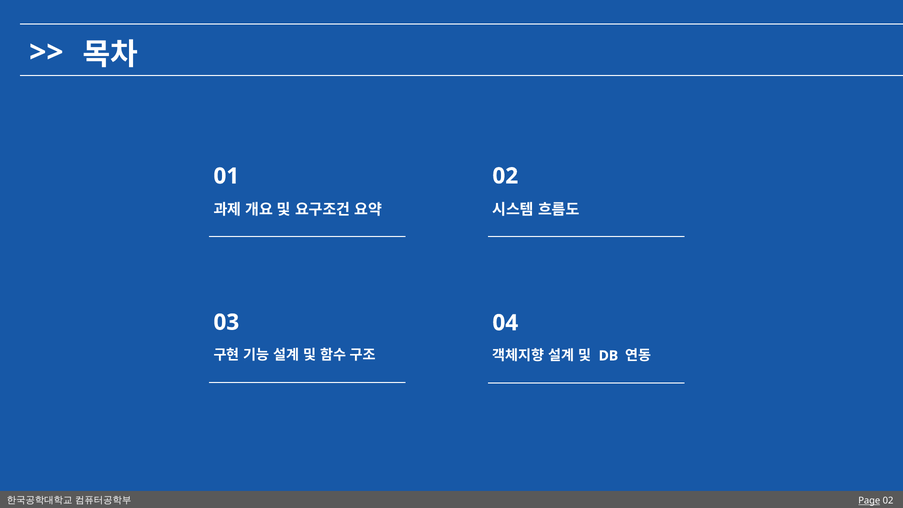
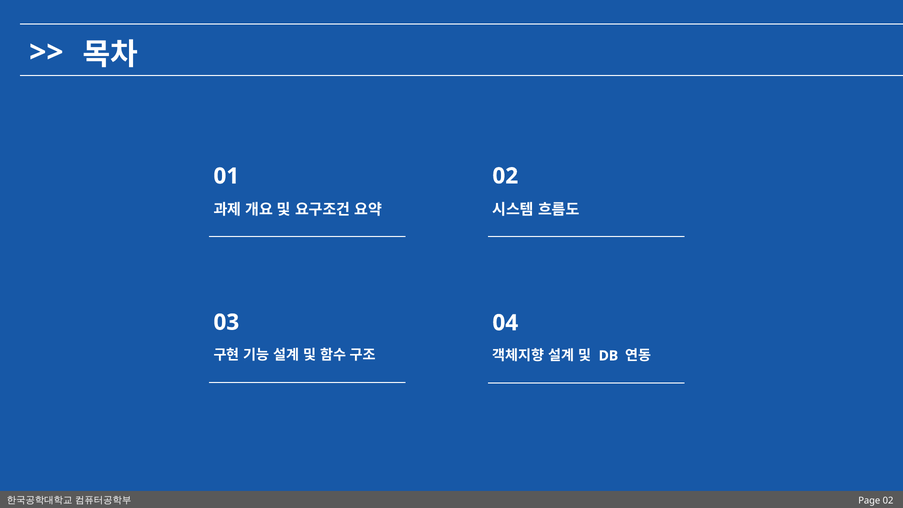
Page underline: present -> none (869, 501)
